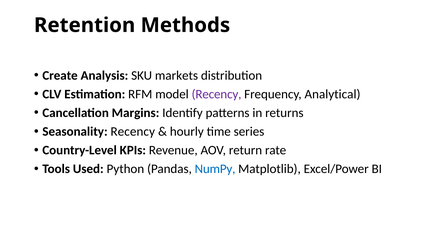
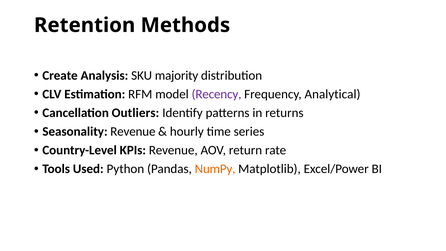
markets: markets -> majority (177, 75)
Margins: Margins -> Outliers (135, 113)
Seasonality Recency: Recency -> Revenue (133, 132)
NumPy colour: blue -> orange (215, 169)
